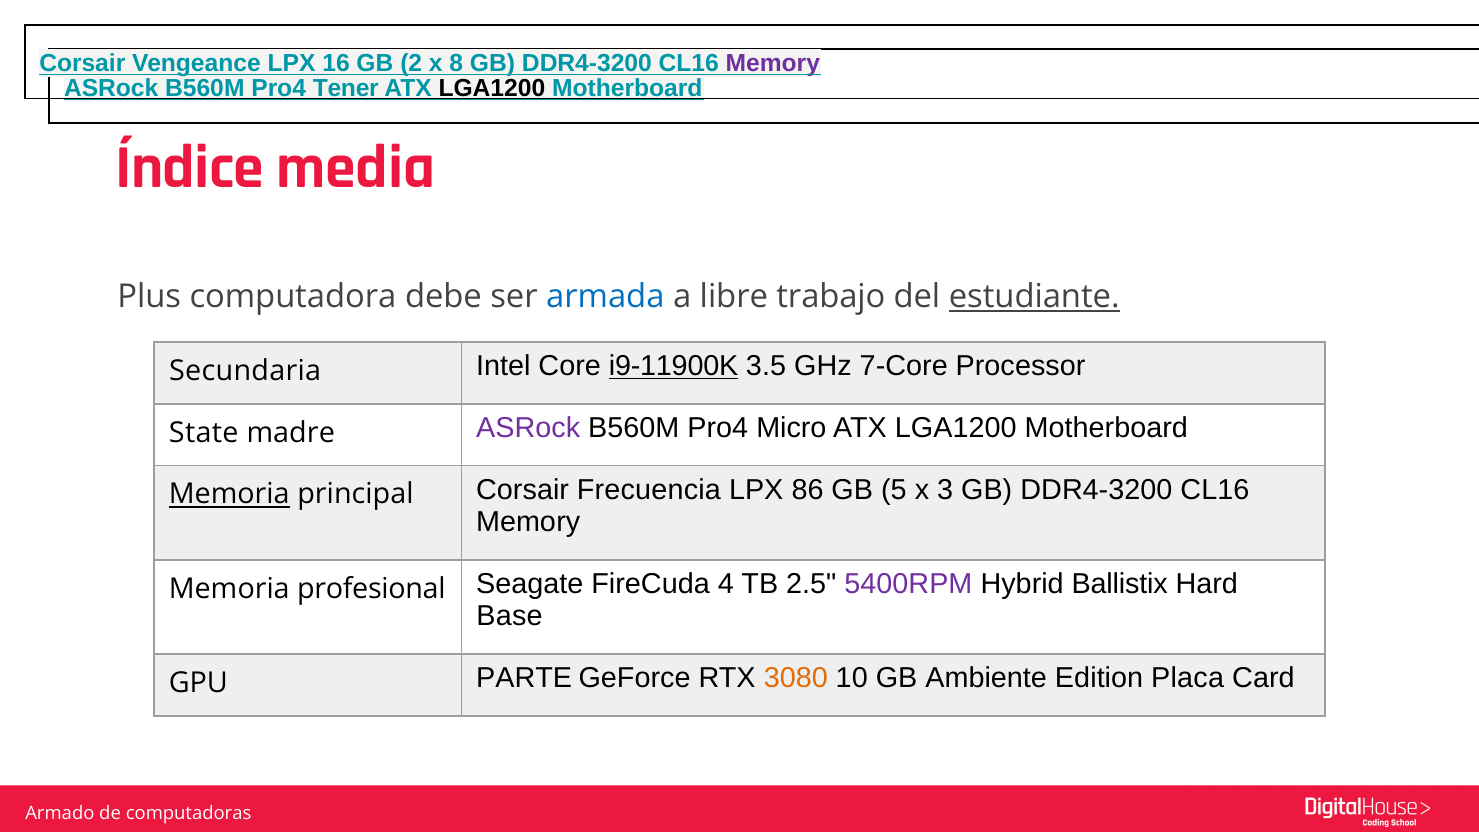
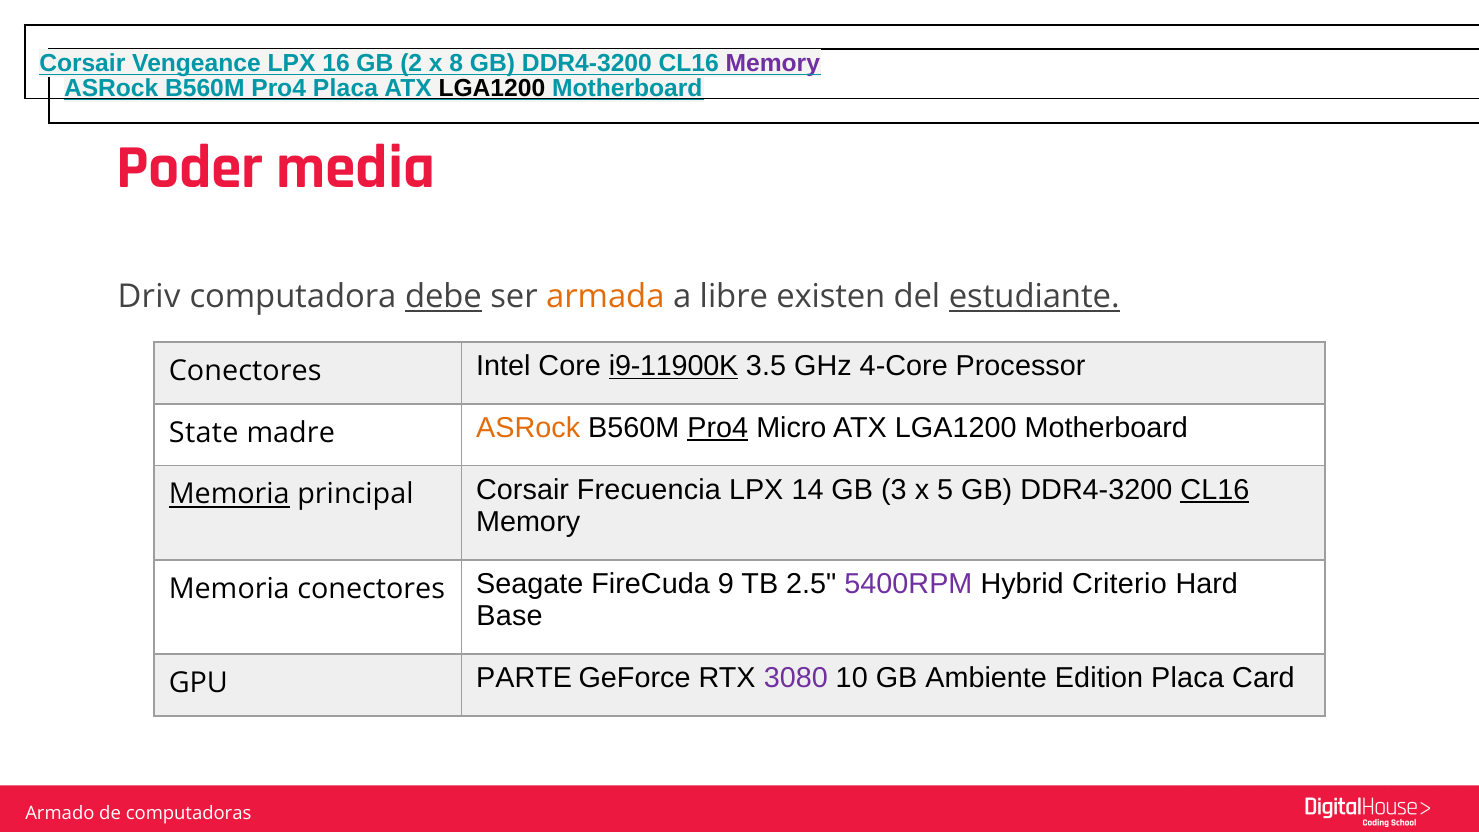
Pro4 Tener: Tener -> Placa (346, 88)
Índice: Índice -> Poder (190, 167)
Plus: Plus -> Driv (149, 297)
debe underline: none -> present (443, 297)
armada colour: blue -> orange (605, 297)
trabajo: trabajo -> existen (831, 297)
Secundaria: Secundaria -> Conectores (245, 371)
7-Core: 7-Core -> 4-Core (904, 366)
ASRock colour: purple -> orange (528, 428)
Pro4 underline: none -> present (718, 428)
86: 86 -> 14 (808, 490)
5: 5 -> 3 (894, 490)
3: 3 -> 5 (945, 490)
CL16 underline: none -> present (1215, 490)
Memoria profesional: profesional -> conectores (371, 589)
4: 4 -> 9 (726, 584)
Ballistix: Ballistix -> Criterio (1119, 584)
3080 colour: orange -> purple (796, 678)
